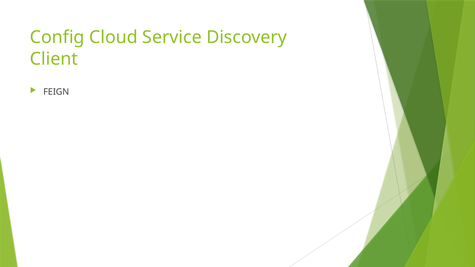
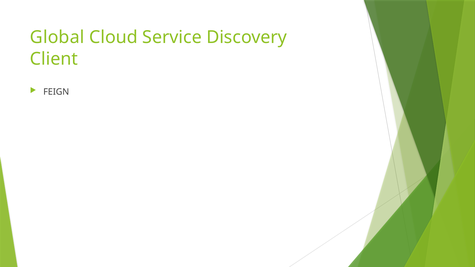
Config: Config -> Global (57, 37)
